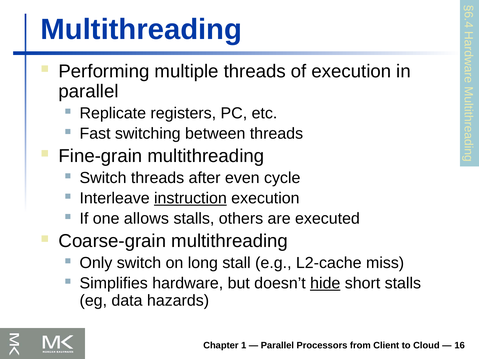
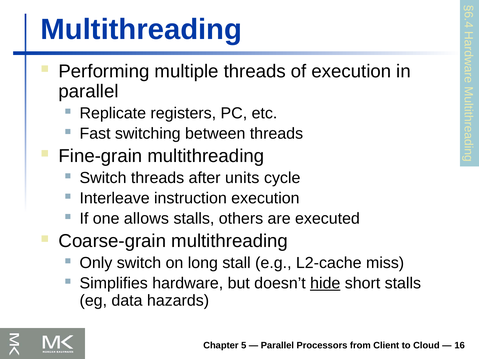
even: even -> units (242, 178)
instruction underline: present -> none (190, 198)
1: 1 -> 5 (244, 346)
